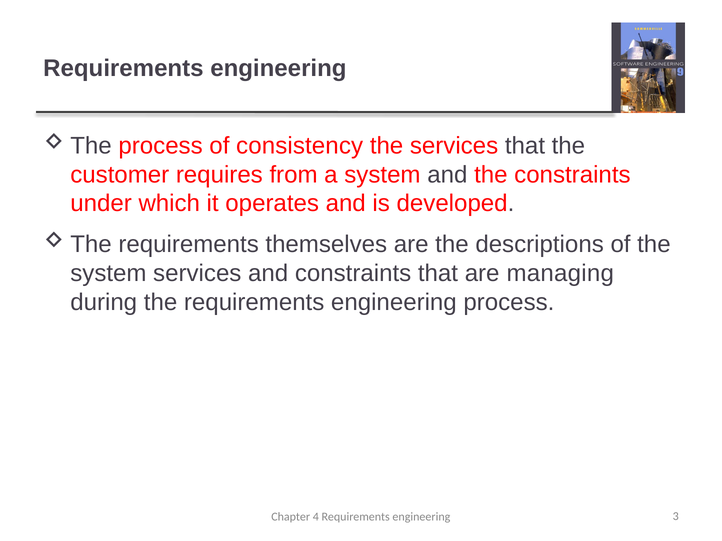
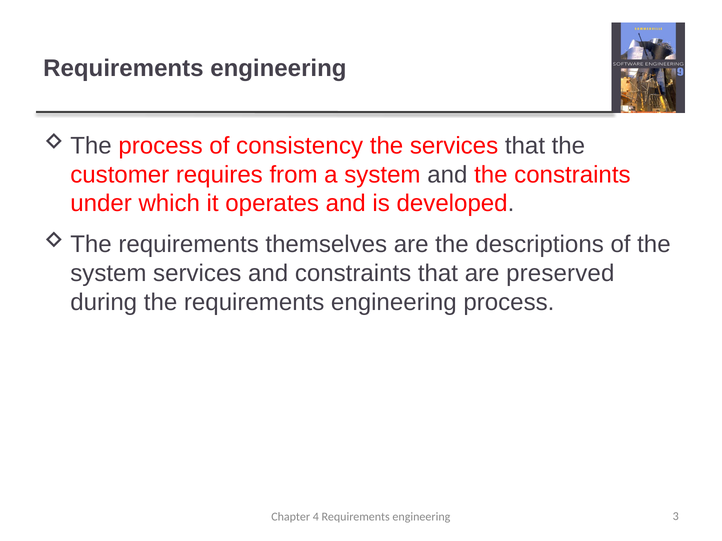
managing: managing -> preserved (560, 274)
